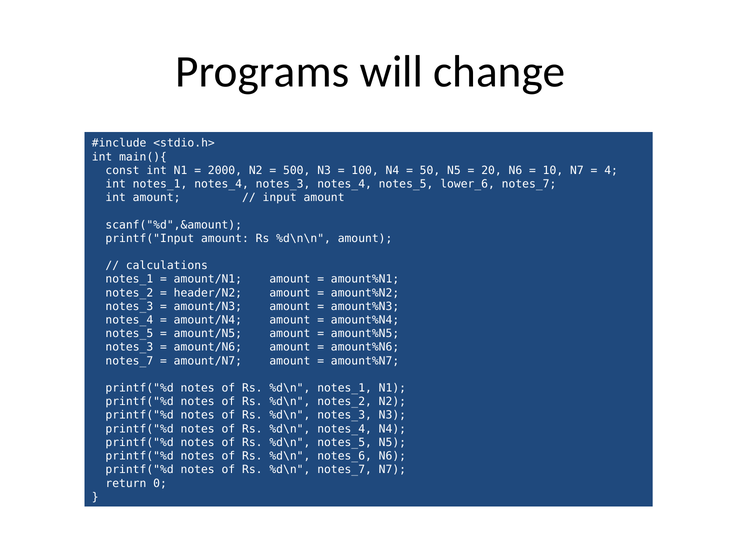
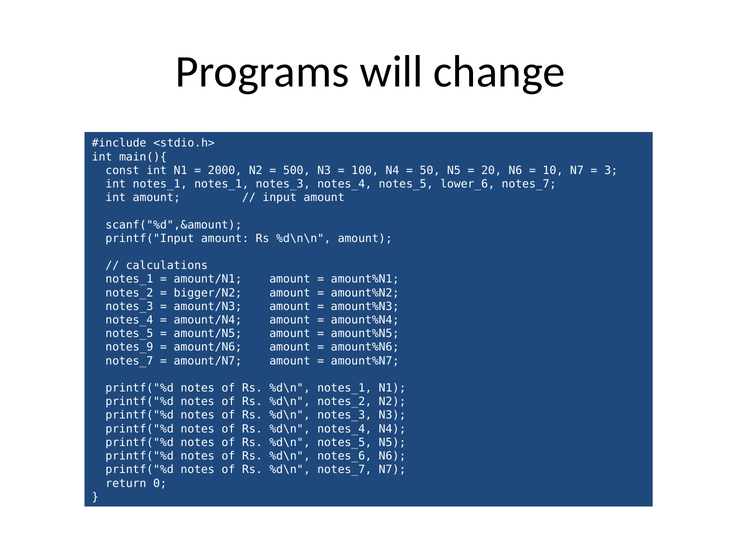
4: 4 -> 3 (611, 170)
notes_1 notes_4: notes_4 -> notes_1 (222, 184)
header/N2: header/N2 -> bigger/N2 (208, 293)
notes_3: notes_3 -> notes_9 (129, 347)
